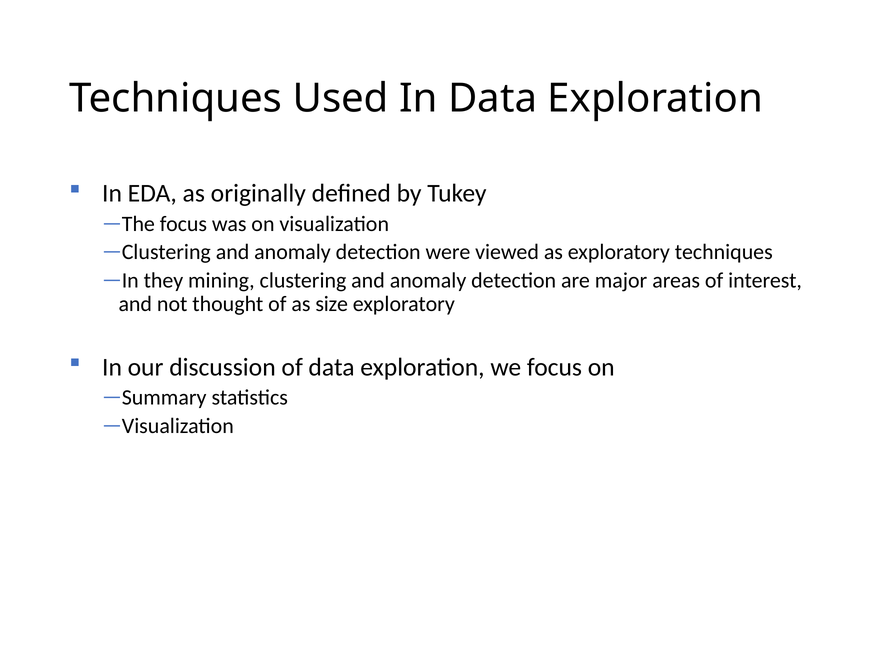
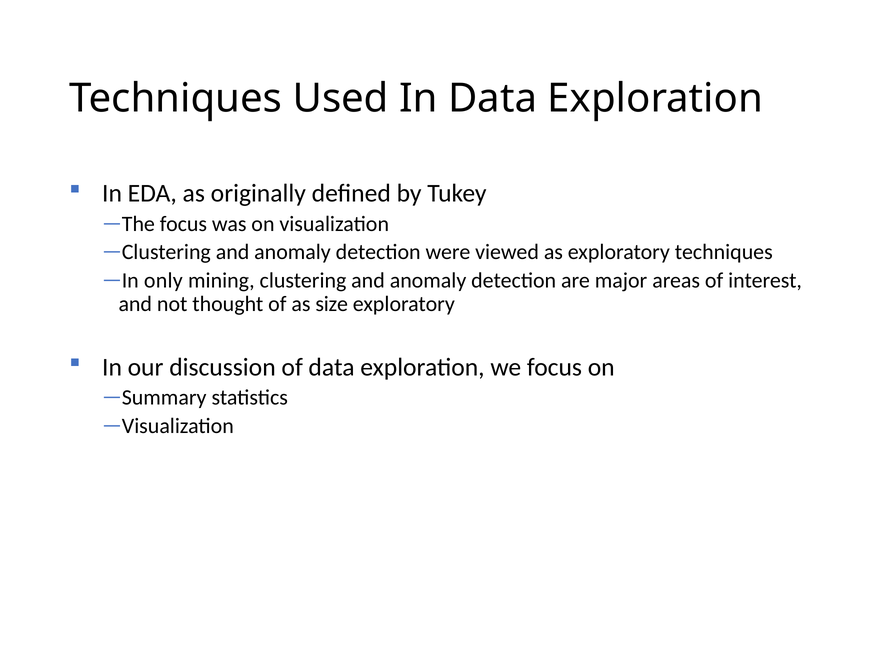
they: they -> only (163, 280)
